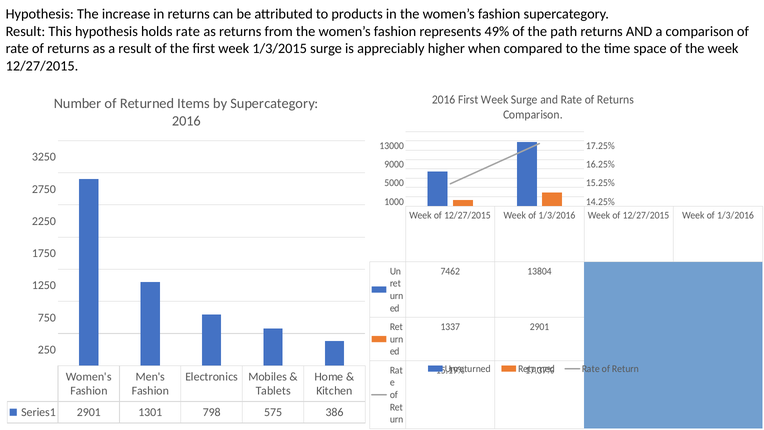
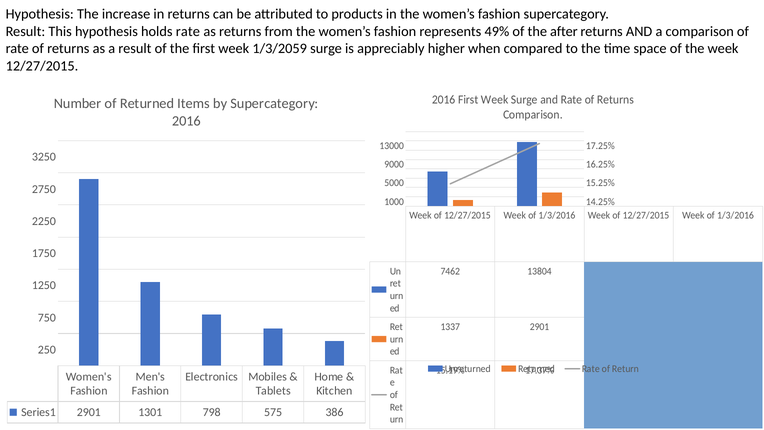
path: path -> after (564, 31)
1/3/2015: 1/3/2015 -> 1/3/2059 (280, 49)
